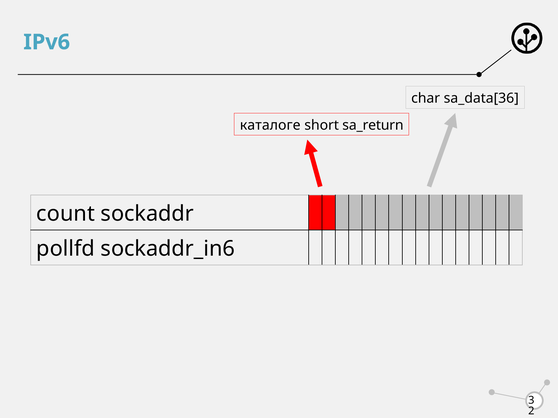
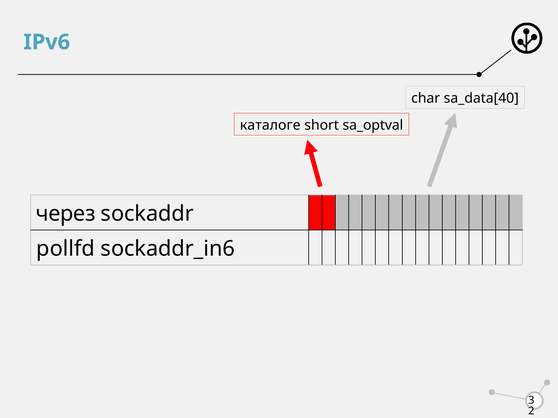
sa_data[36: sa_data[36 -> sa_data[40 (481, 99)
sa_return: sa_return -> sa_optval (373, 125)
count: count -> через (66, 214)
